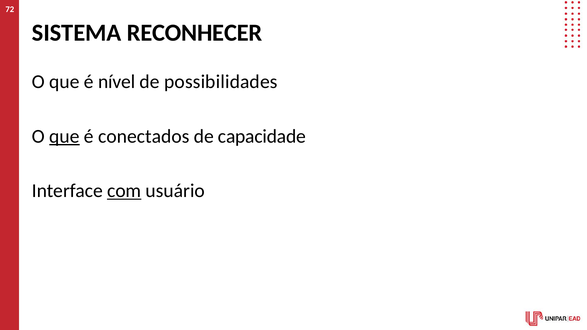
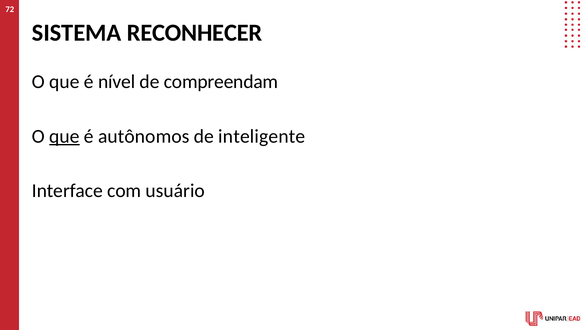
possibilidades: possibilidades -> compreendam (221, 82)
conectados: conectados -> autônomos (144, 136)
capacidade: capacidade -> inteligente (262, 136)
com underline: present -> none (124, 191)
